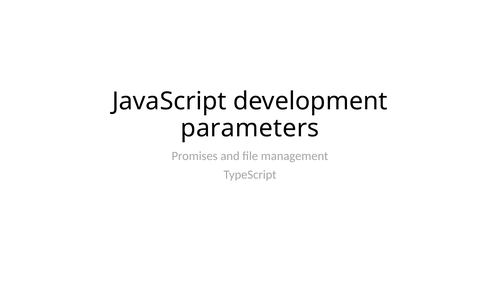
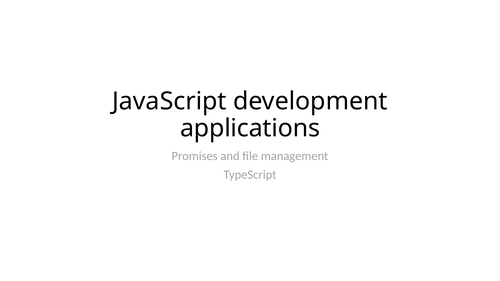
parameters: parameters -> applications (250, 128)
